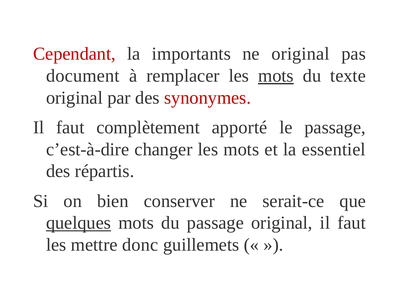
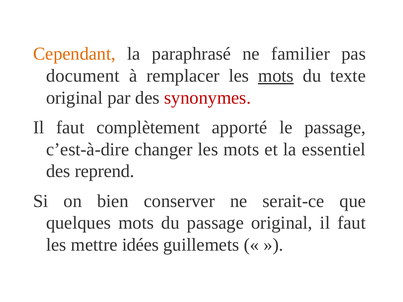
Cependant colour: red -> orange (74, 54)
importants: importants -> paraphrasé (191, 54)
ne original: original -> familier (301, 54)
répartis: répartis -> reprend (105, 171)
quelques underline: present -> none (79, 223)
donc: donc -> idées (140, 245)
